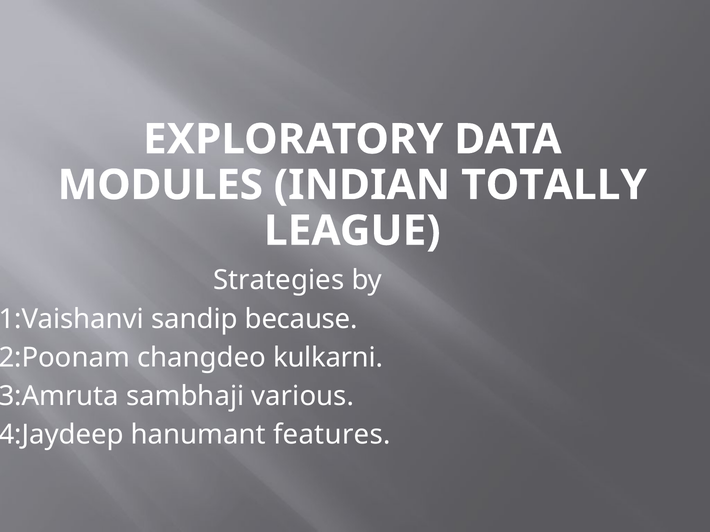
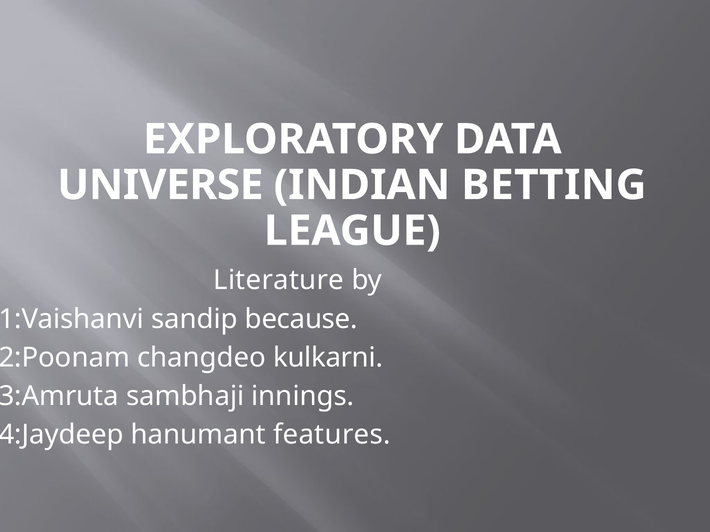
MODULES: MODULES -> UNIVERSE (160, 185)
TOTALLY: TOTALLY -> BETTING (554, 185)
Strategies: Strategies -> Literature (279, 281)
various: various -> innings (303, 396)
